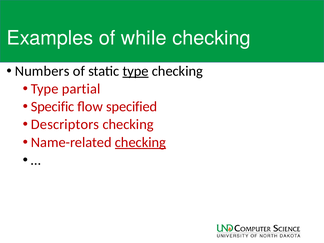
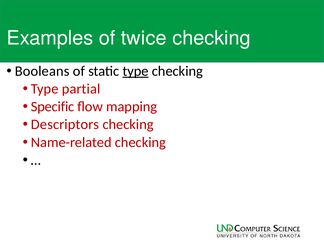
while: while -> twice (144, 38)
Numbers: Numbers -> Booleans (42, 71)
specified: specified -> mapping (132, 107)
checking underline: present -> none (140, 142)
